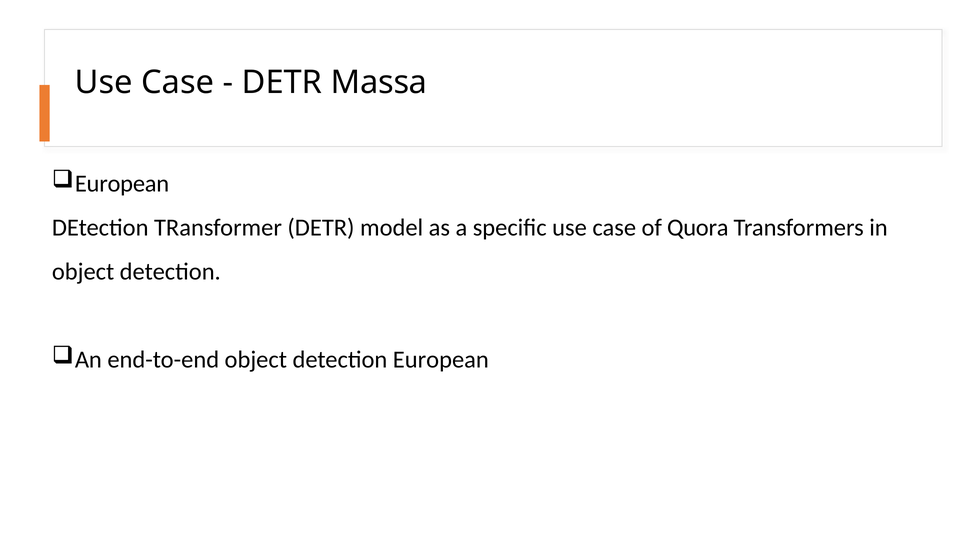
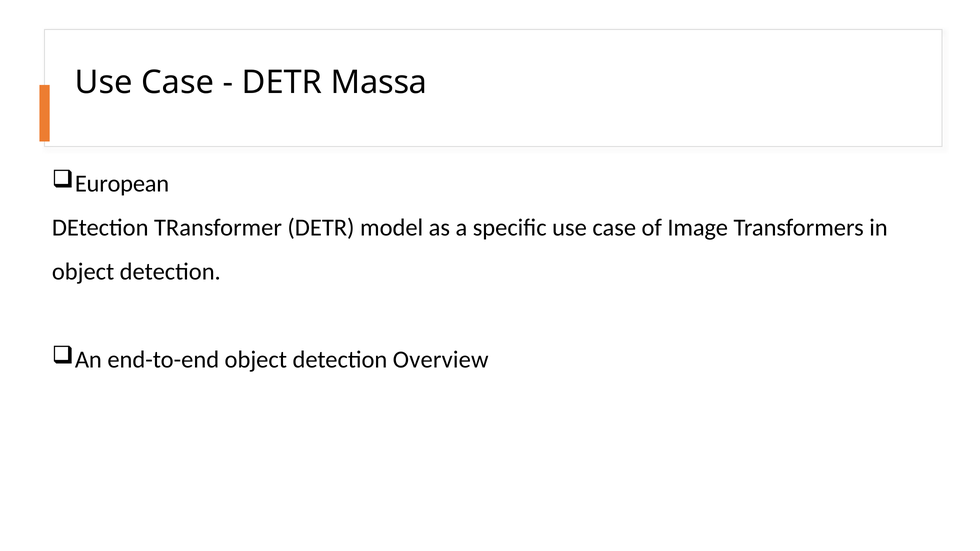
Quora: Quora -> Image (698, 228)
detection European: European -> Overview (441, 360)
